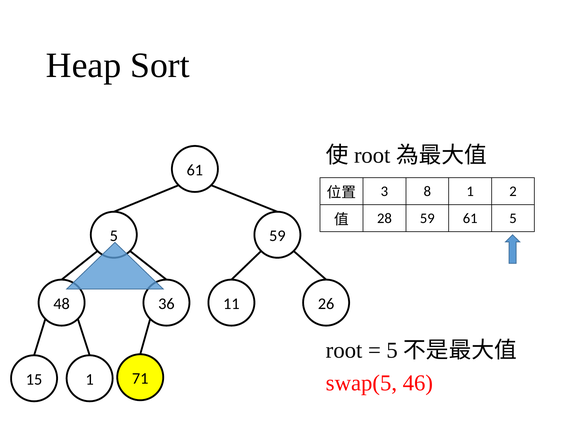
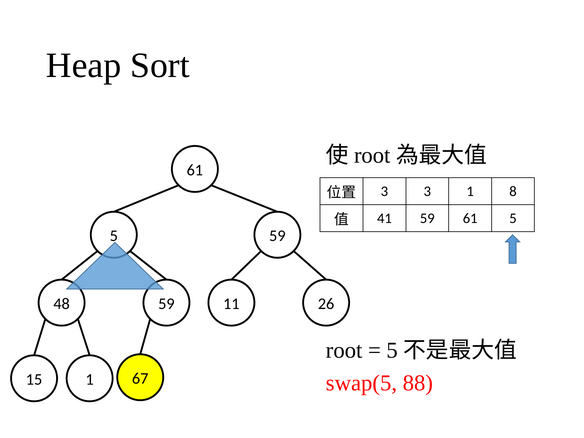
3 8: 8 -> 3 (427, 191)
2: 2 -> 8 (513, 191)
28: 28 -> 41 (384, 218)
48 36: 36 -> 59 (166, 304)
46: 46 -> 88 (418, 383)
71: 71 -> 67 (140, 378)
